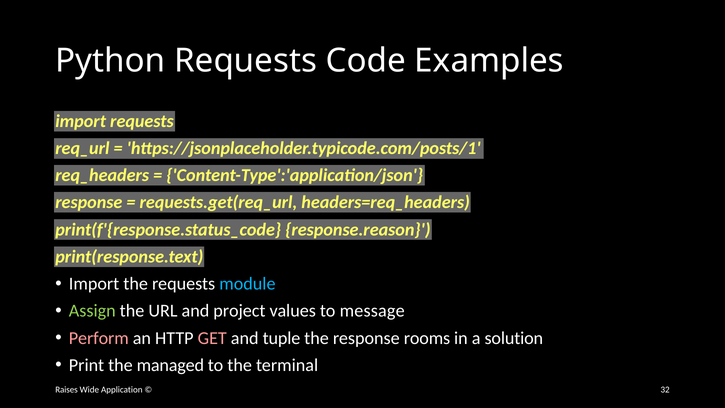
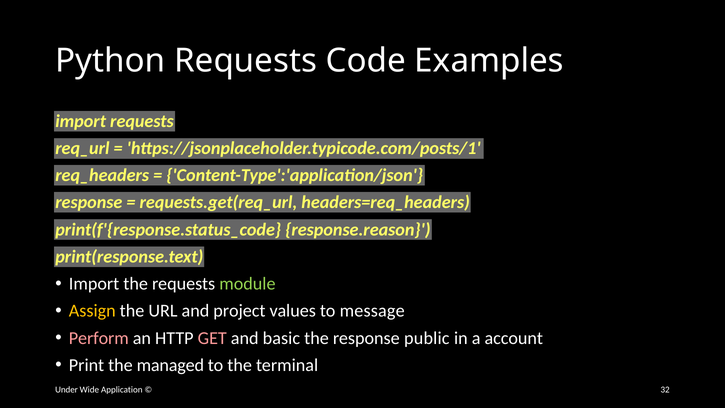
module colour: light blue -> light green (247, 284)
Assign colour: light green -> yellow (92, 311)
tuple: tuple -> basic (281, 338)
rooms: rooms -> public (427, 338)
solution: solution -> account (514, 338)
Raises: Raises -> Under (67, 389)
